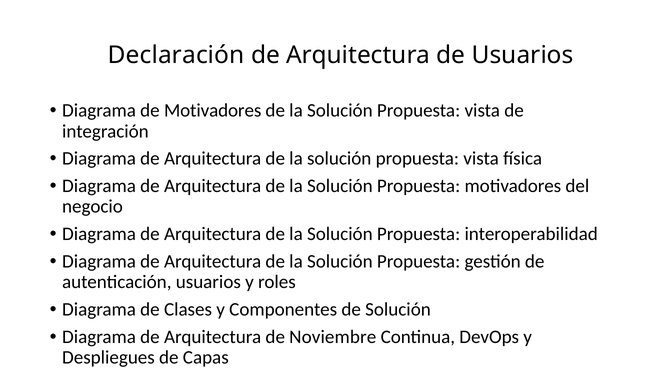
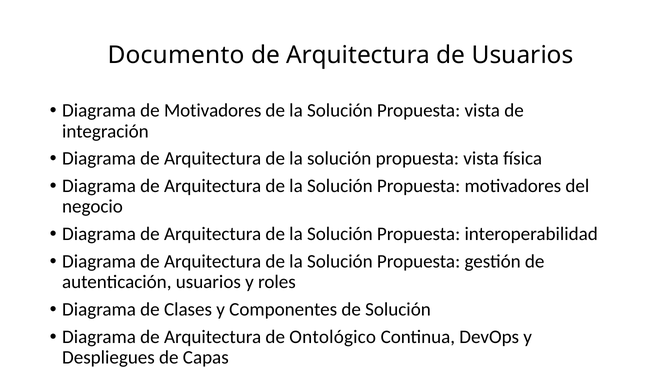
Declaración: Declaración -> Documento (176, 55)
Noviembre: Noviembre -> Ontológico (333, 337)
